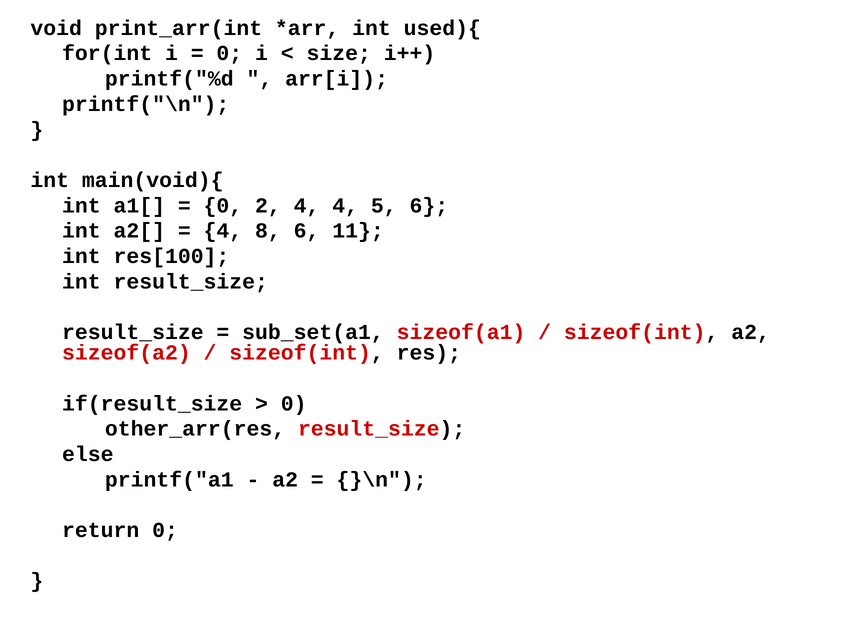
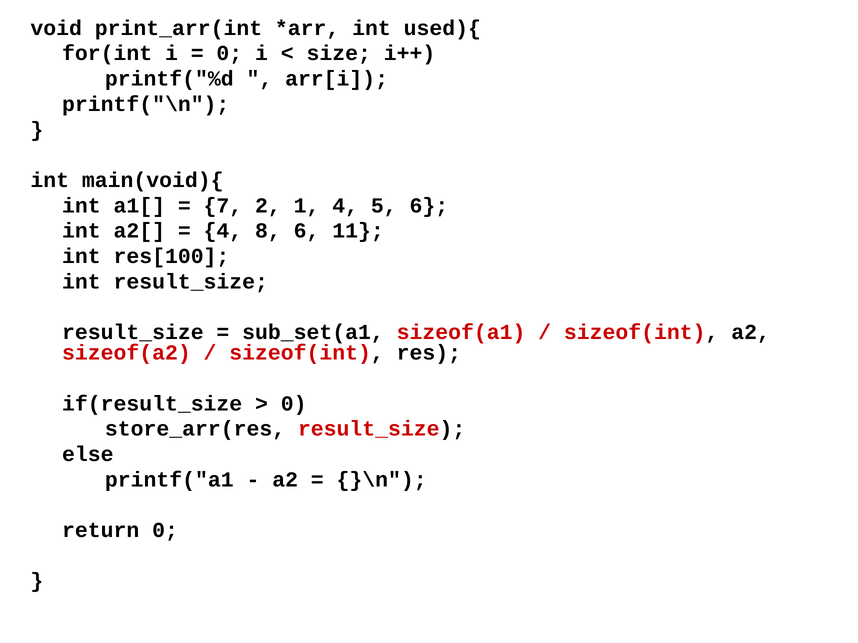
0: 0 -> 7 (223, 206)
2 4: 4 -> 1 (307, 206)
other_arr(res: other_arr(res -> store_arr(res (195, 429)
